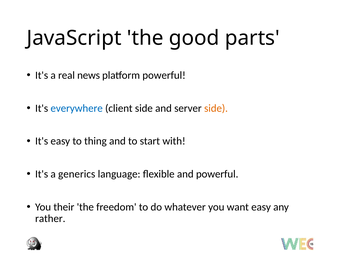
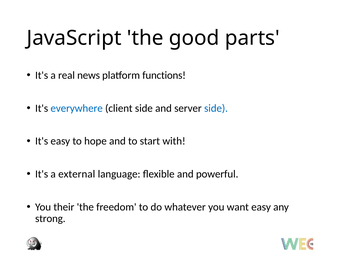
platform powerful: powerful -> functions (164, 75)
side colour: orange -> blue (216, 108)
thing: thing -> hope (95, 141)
generics: generics -> external (77, 174)
rather: rather -> strong (50, 218)
